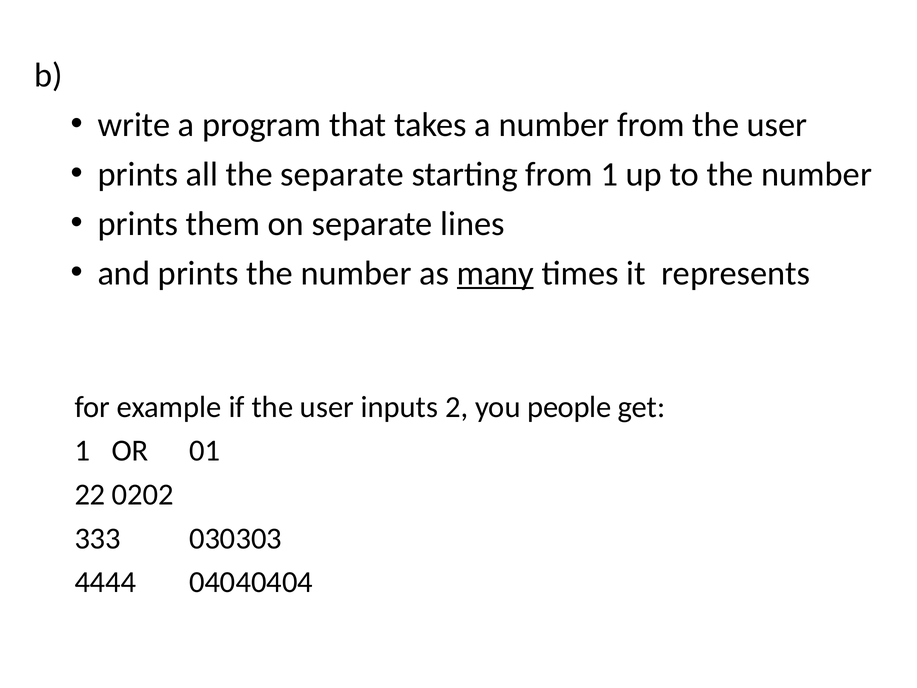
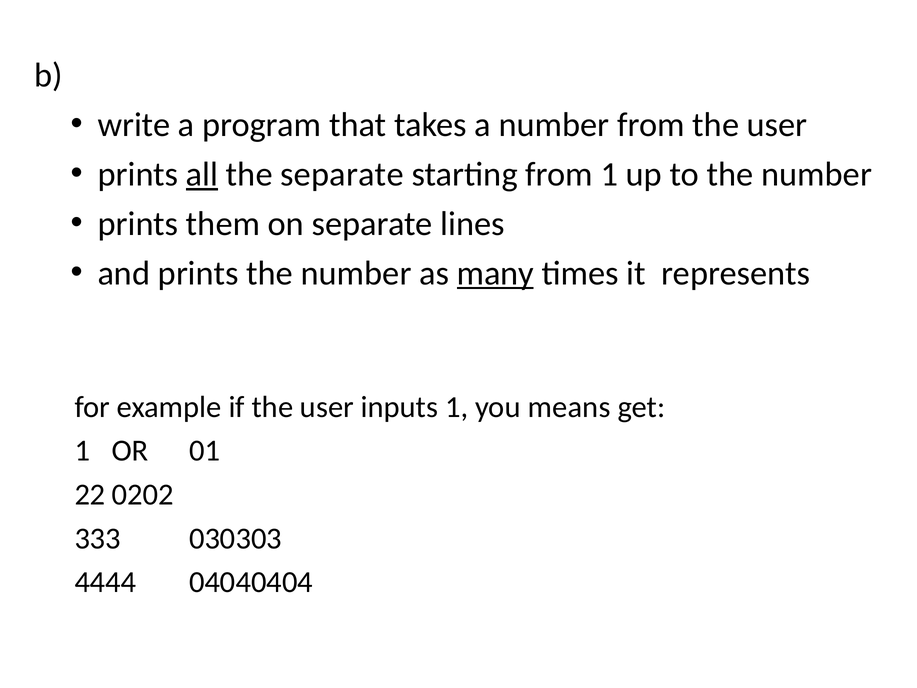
all underline: none -> present (202, 174)
inputs 2: 2 -> 1 (457, 407)
people: people -> means (569, 407)
